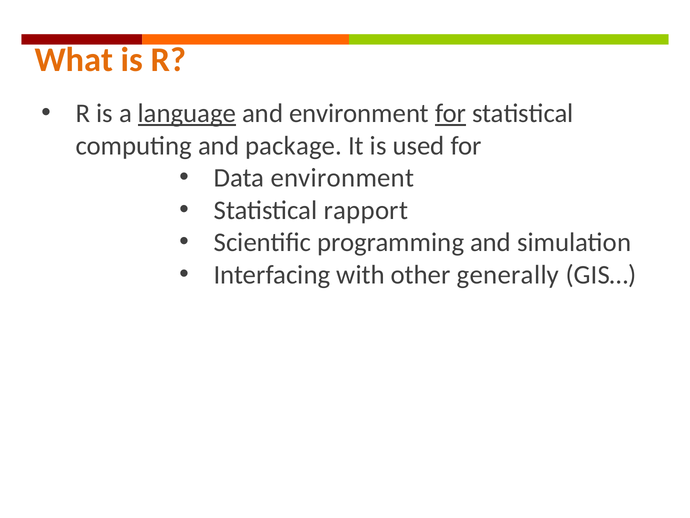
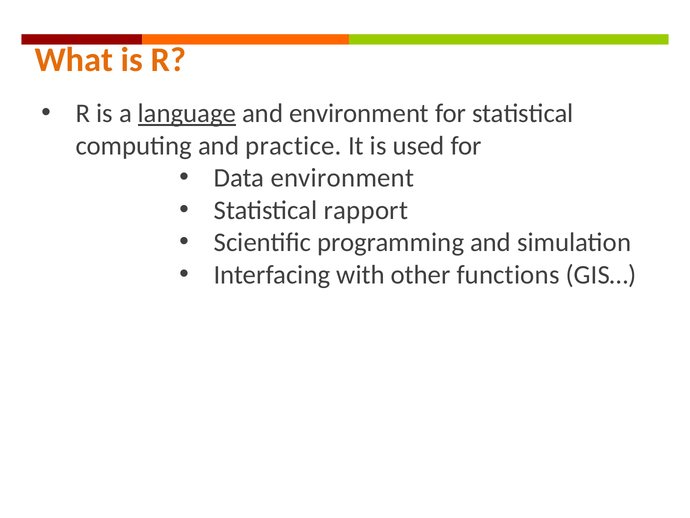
for underline: present -> none (451, 113)
package: package -> practice (294, 146)
generally: generally -> functions (508, 274)
